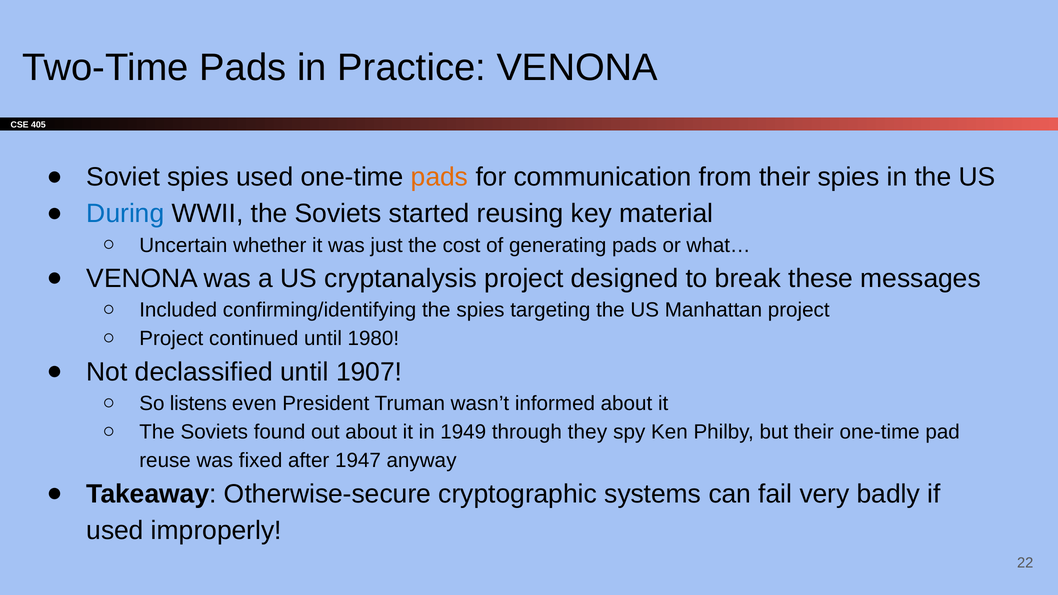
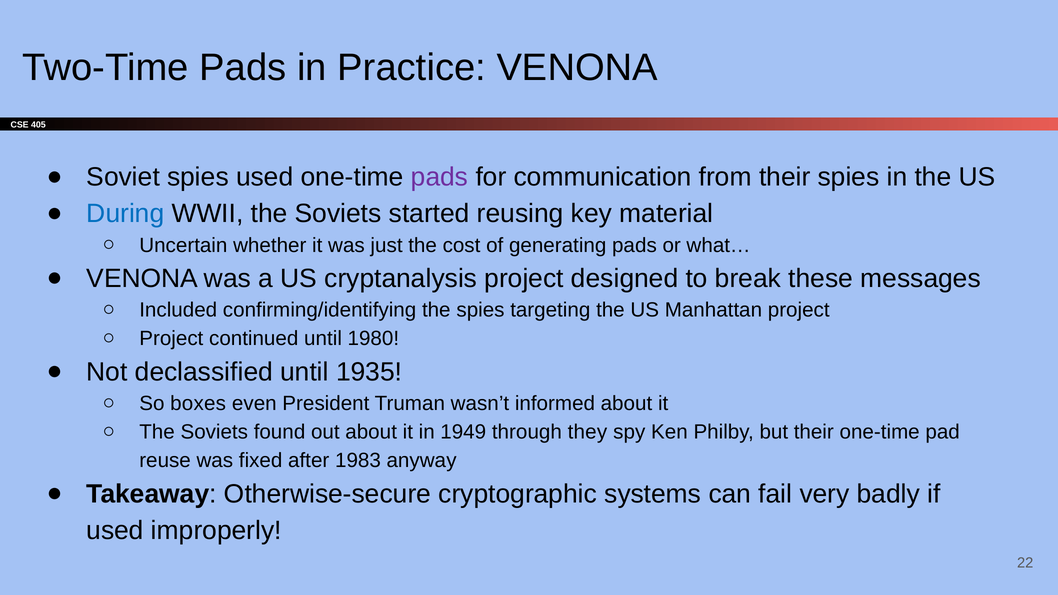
pads colour: orange -> purple (440, 177)
1907: 1907 -> 1935 (369, 372)
listens: listens -> boxes (198, 404)
1947: 1947 -> 1983 (358, 461)
